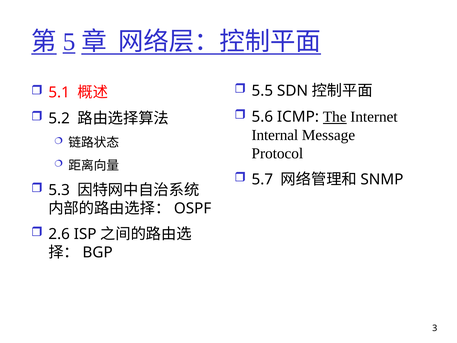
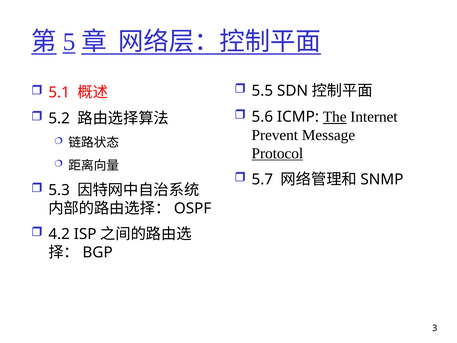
Internal: Internal -> Prevent (275, 135)
Protocol underline: none -> present (277, 153)
2.6: 2.6 -> 4.2 (59, 234)
